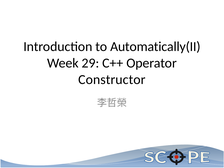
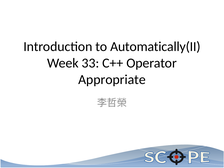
29: 29 -> 33 (90, 63)
Constructor: Constructor -> Appropriate (112, 79)
